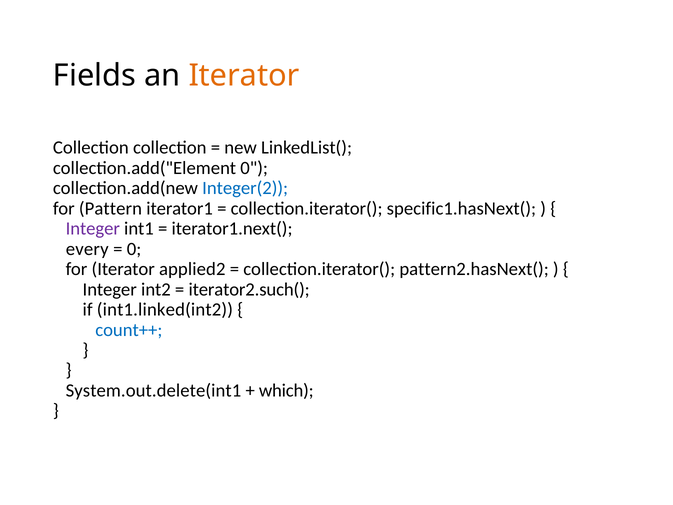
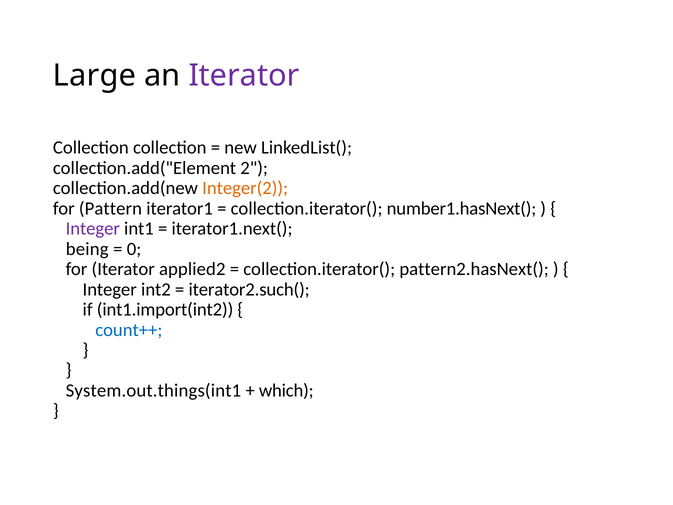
Fields: Fields -> Large (95, 75)
Iterator colour: orange -> purple (244, 75)
collection.add("Element 0: 0 -> 2 (254, 168)
Integer(2 colour: blue -> orange (245, 188)
specific1.hasNext(: specific1.hasNext( -> number1.hasNext( (462, 208)
every: every -> being (87, 249)
int1.linked(int2: int1.linked(int2 -> int1.import(int2 (165, 309)
System.out.delete(int1: System.out.delete(int1 -> System.out.things(int1 (153, 390)
